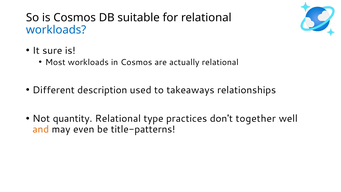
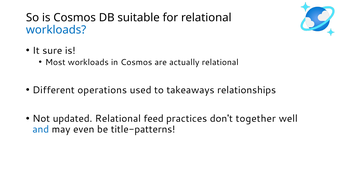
description: description -> operations (102, 90)
quantity: quantity -> updated (73, 119)
type: type -> feed (154, 119)
and colour: orange -> blue (41, 129)
